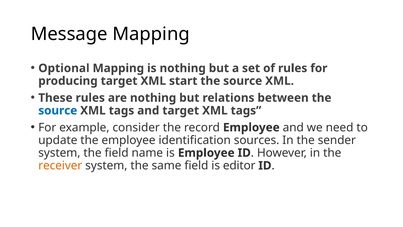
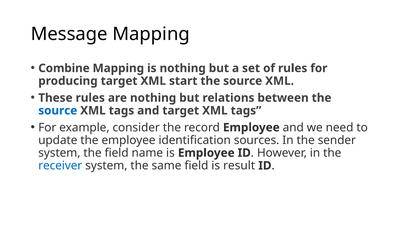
Optional: Optional -> Combine (64, 68)
receiver colour: orange -> blue (60, 165)
editor: editor -> result (239, 165)
